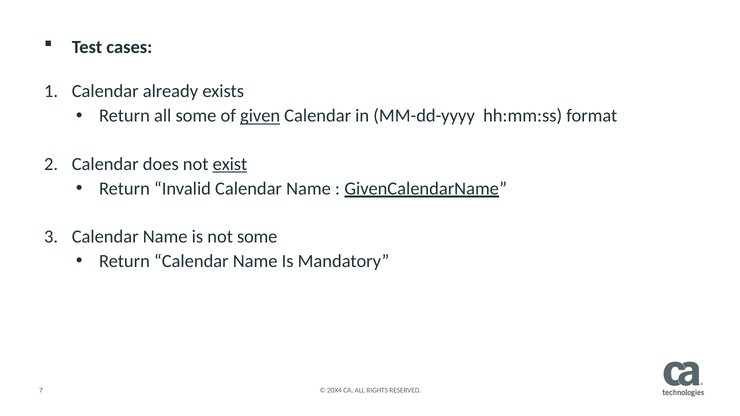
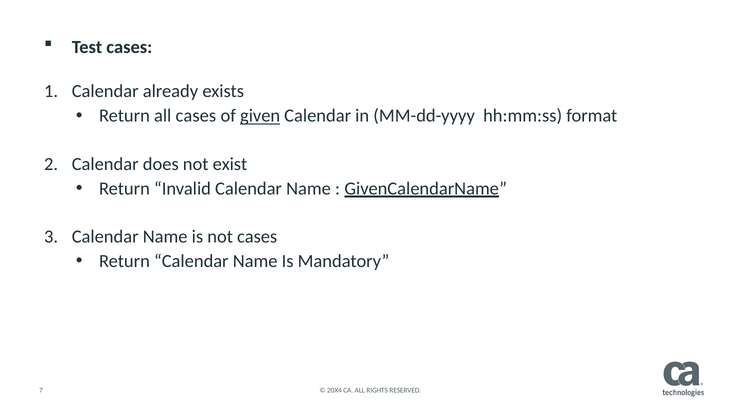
all some: some -> cases (196, 116)
exist underline: present -> none (230, 164)
not some: some -> cases (257, 237)
